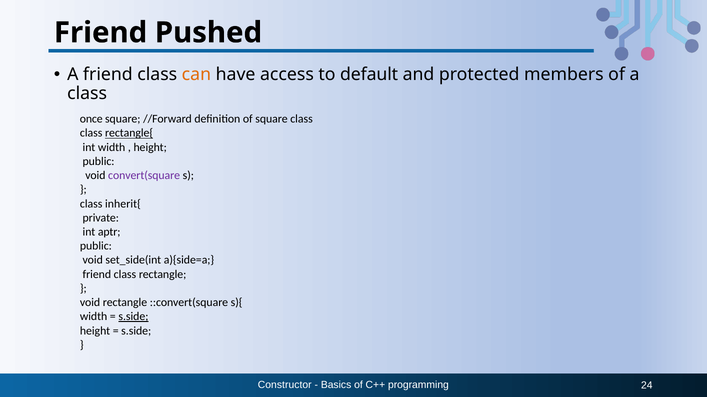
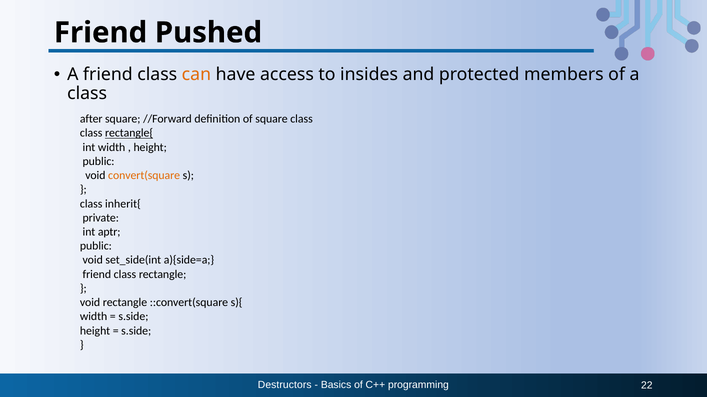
default: default -> insides (369, 75)
once: once -> after (91, 119)
convert(square colour: purple -> orange (144, 176)
s.side underline: present -> none (133, 317)
Constructor: Constructor -> Destructors (285, 386)
24: 24 -> 22 (647, 386)
